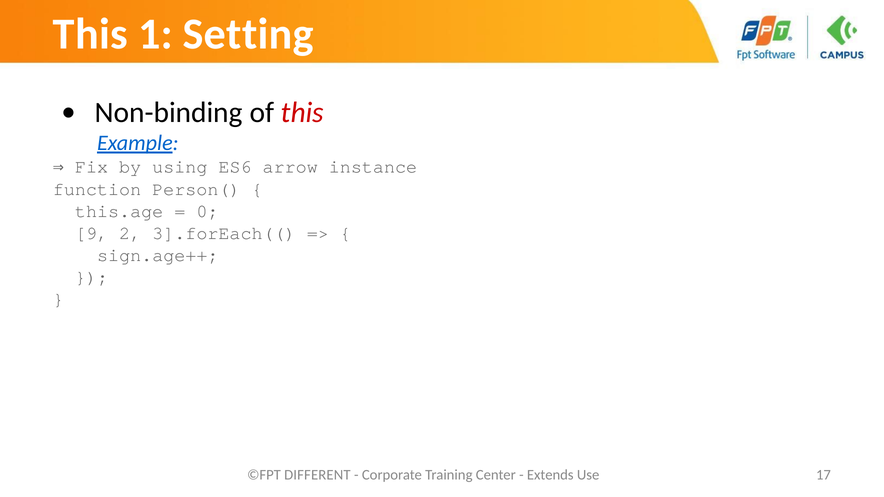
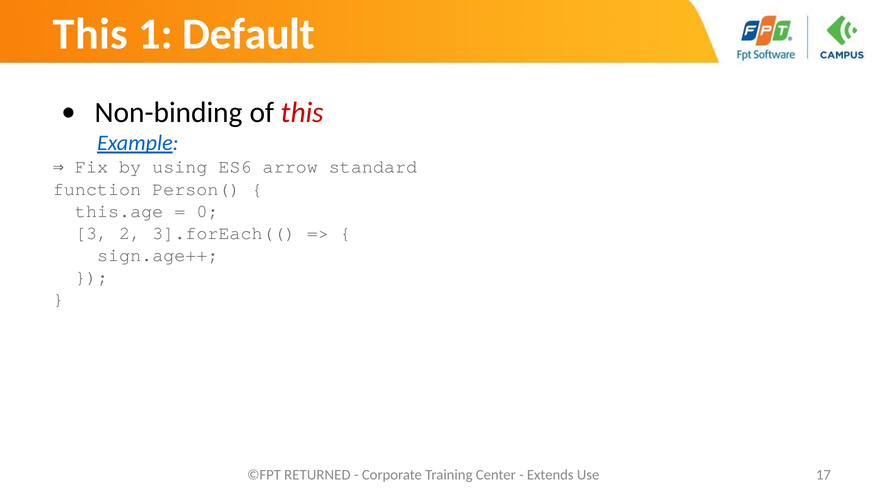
Setting: Setting -> Default (249, 34)
instance: instance -> standard (373, 167)
9: 9 -> 3 (92, 233)
DIFFERENT: DIFFERENT -> RETURNED (317, 475)
